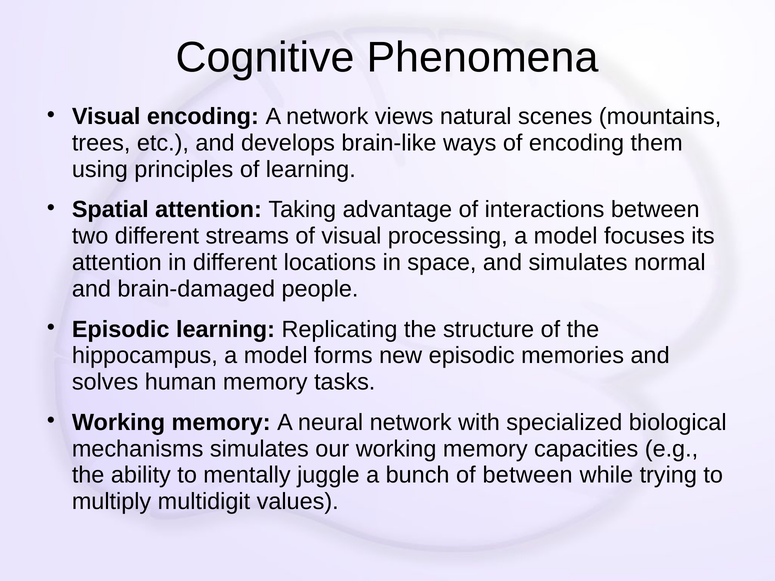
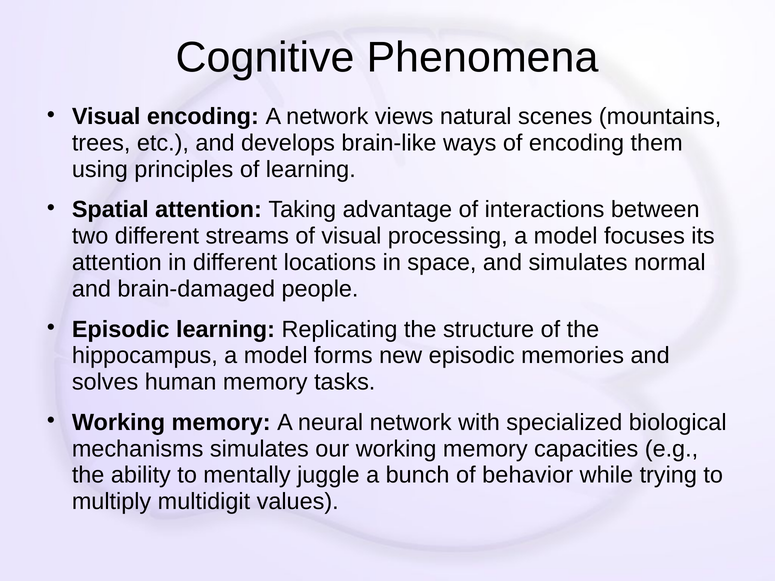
of between: between -> behavior (528, 476)
